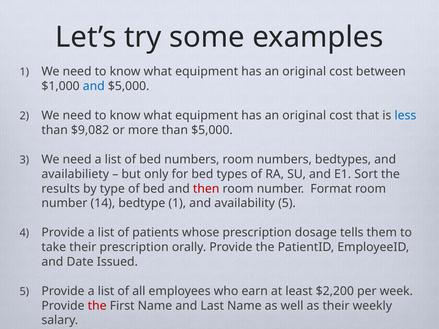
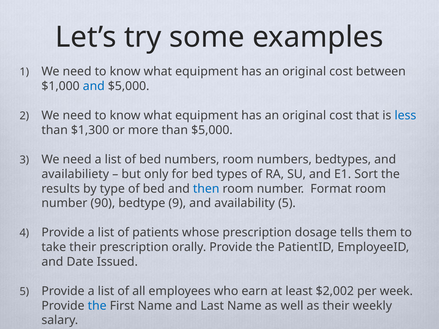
$9,082: $9,082 -> $1,300 (90, 130)
then colour: red -> blue (206, 189)
14: 14 -> 90 (103, 203)
bedtype 1: 1 -> 9 (177, 203)
$2,200: $2,200 -> $2,002 (335, 291)
the colour: red -> blue (97, 306)
